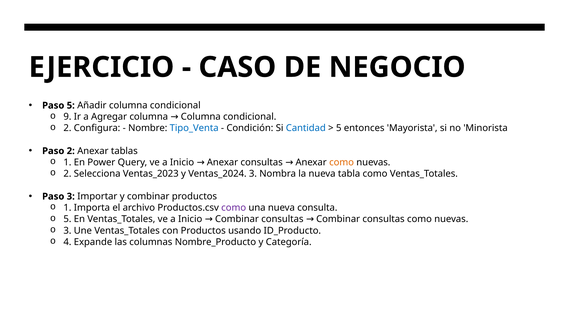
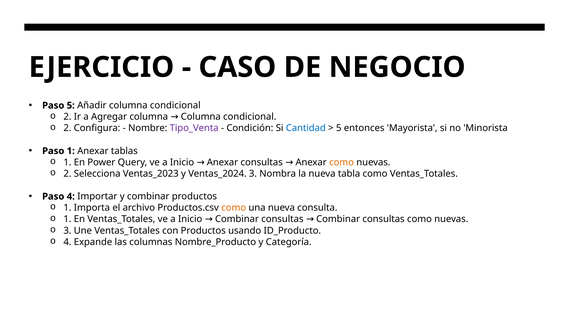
9: 9 -> 2 (67, 117)
Tipo_Venta colour: blue -> purple (194, 128)
Paso 2: 2 -> 1 (71, 151)
Paso 3: 3 -> 4 (71, 196)
como colour: purple -> orange (234, 208)
5: 5 -> 1 (67, 219)
